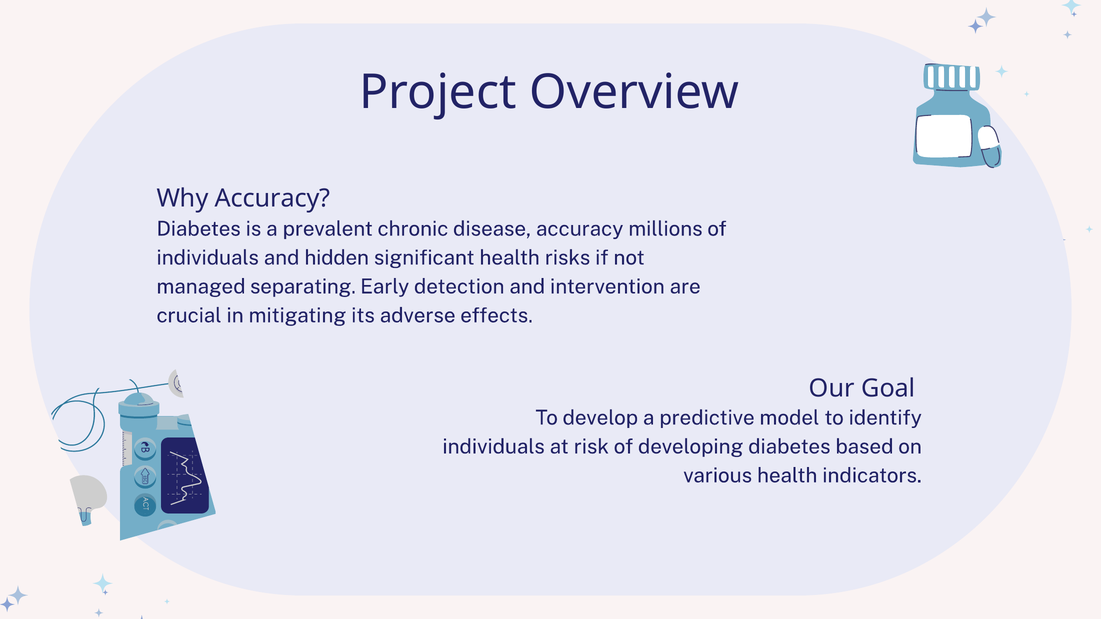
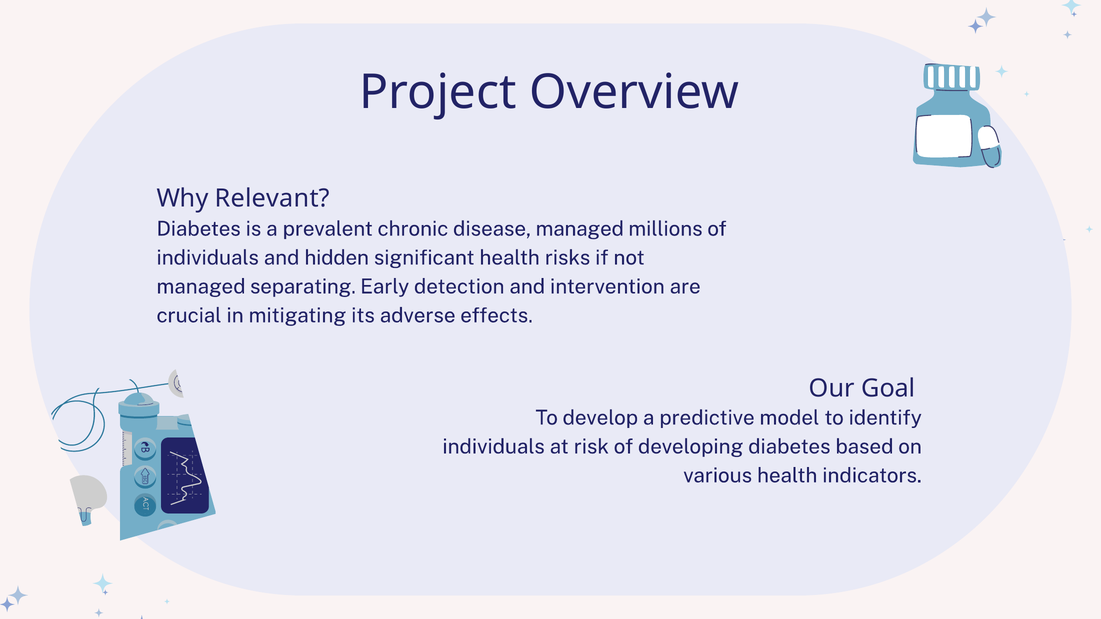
Why Accuracy: Accuracy -> Relevant (272, 198)
disease accuracy: accuracy -> managed (580, 229)
